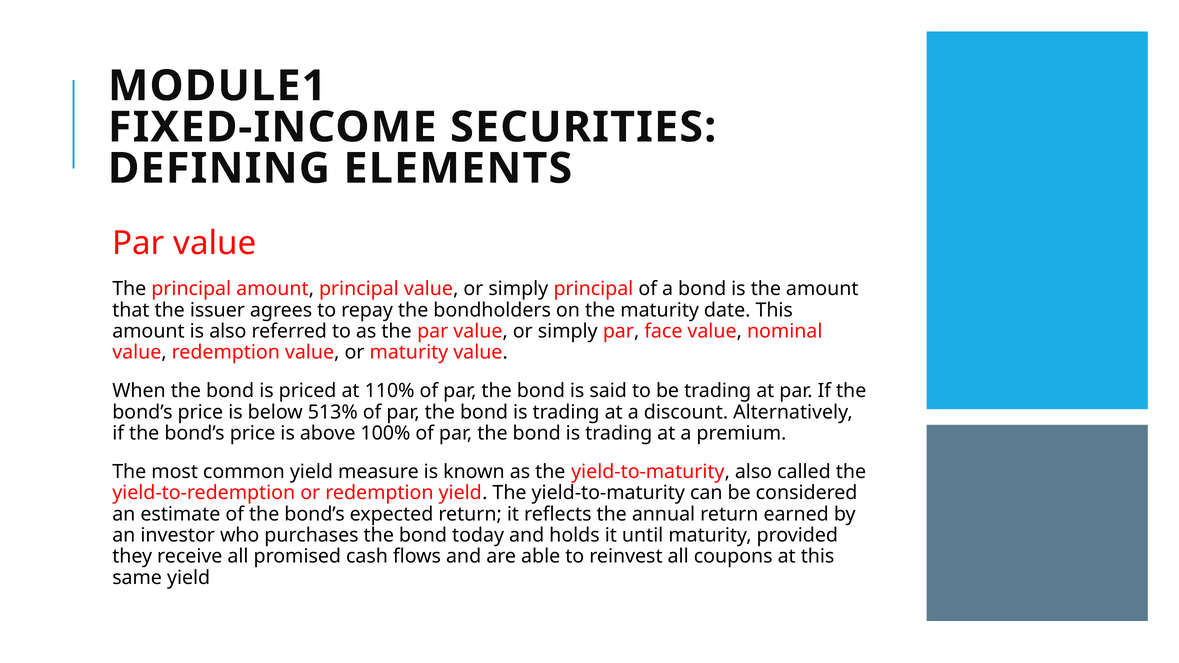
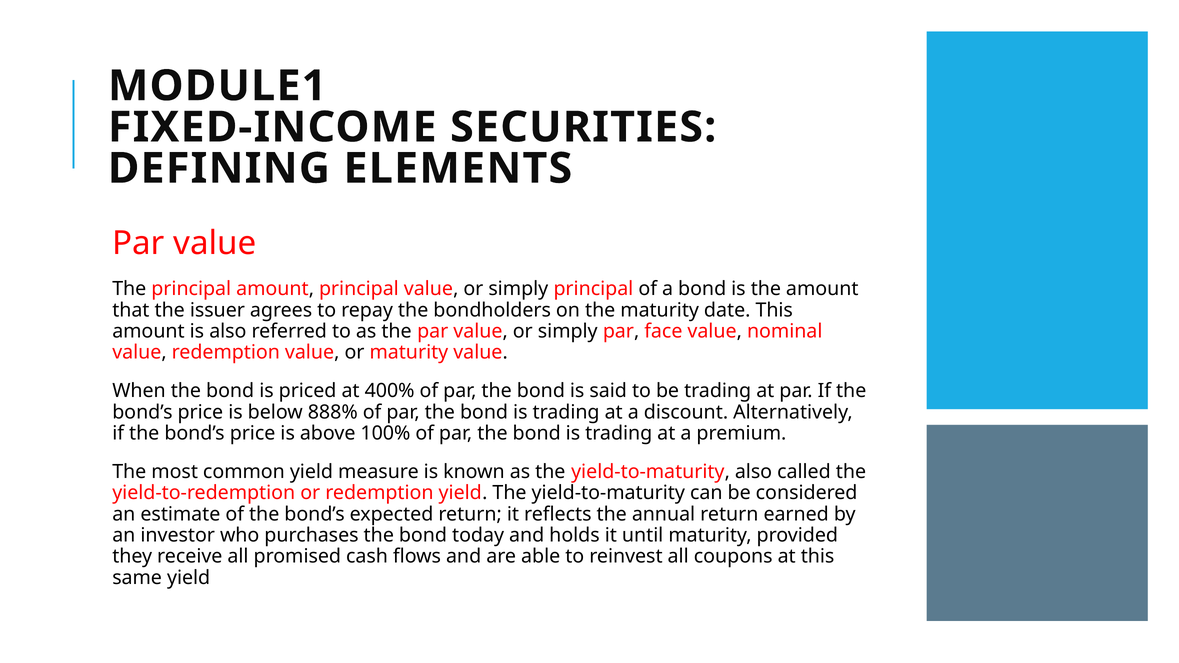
110%: 110% -> 400% (390, 391)
513%: 513% -> 888% (333, 412)
